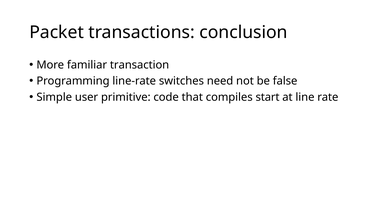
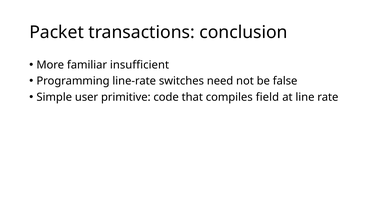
transaction: transaction -> insufficient (140, 65)
start: start -> field (267, 97)
